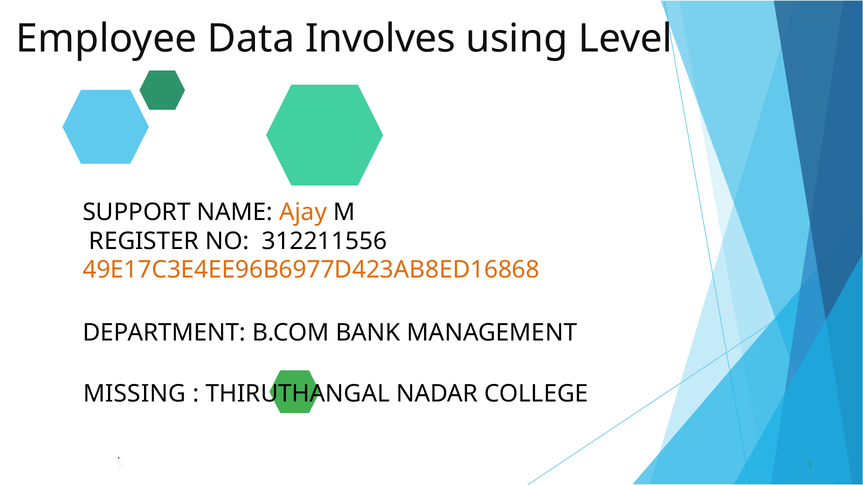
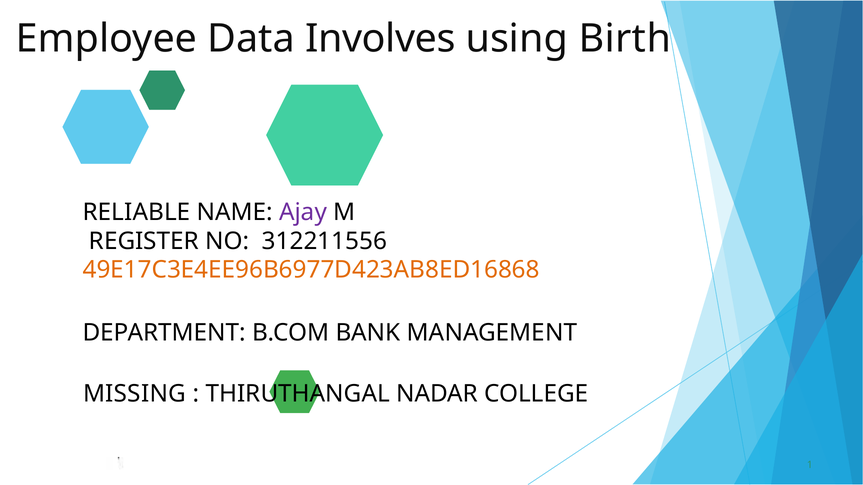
Level: Level -> Birth (625, 39)
SUPPORT: SUPPORT -> RELIABLE (137, 212)
Ajay colour: orange -> purple (303, 212)
